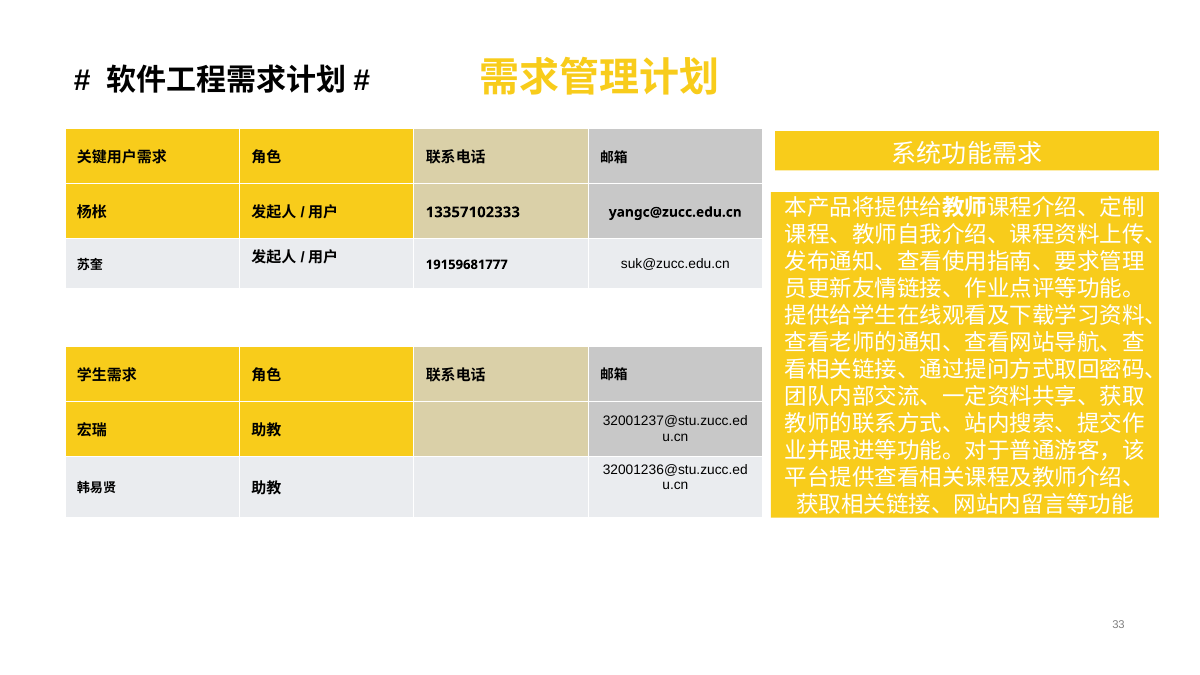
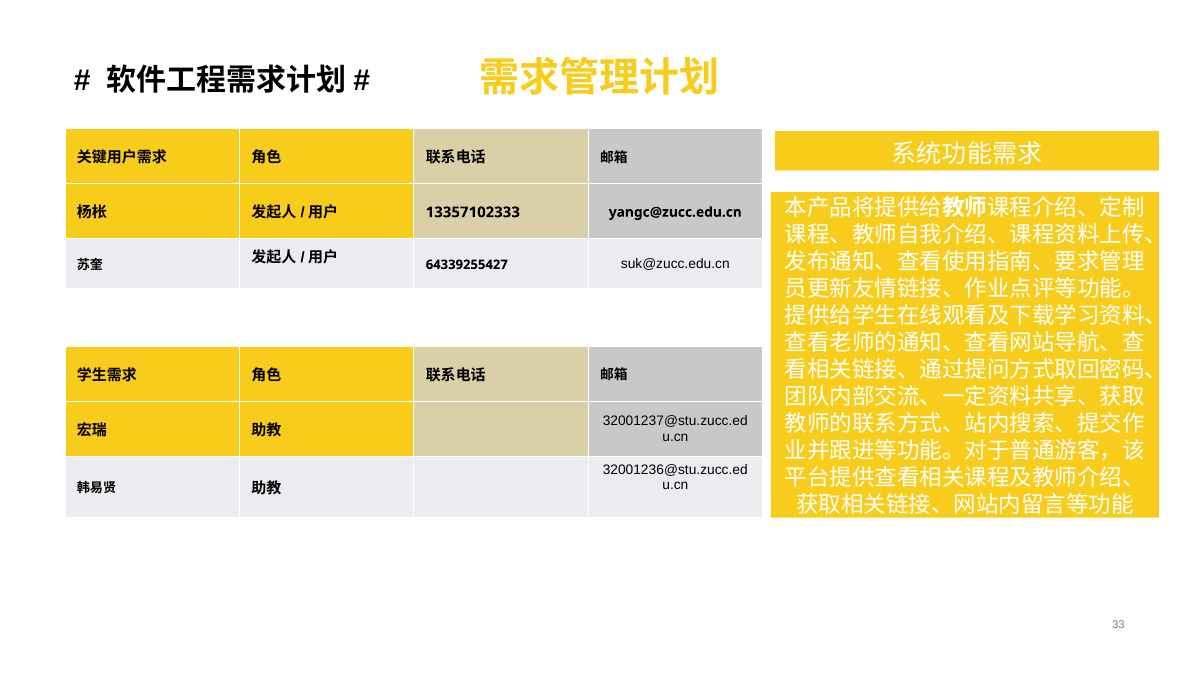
19159681777: 19159681777 -> 64339255427 (467, 265)
